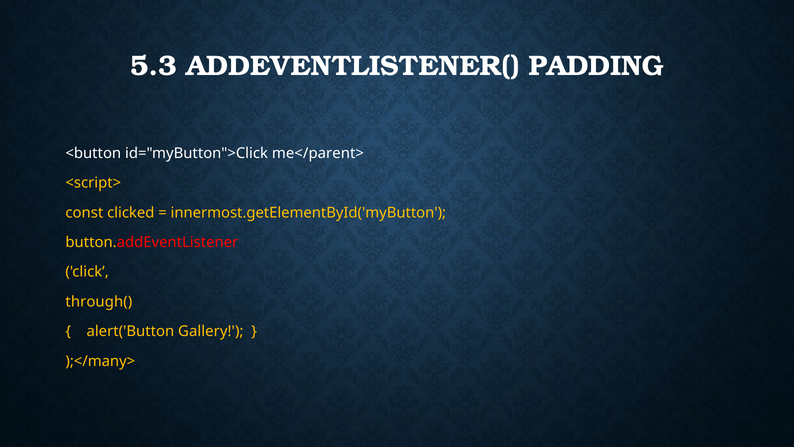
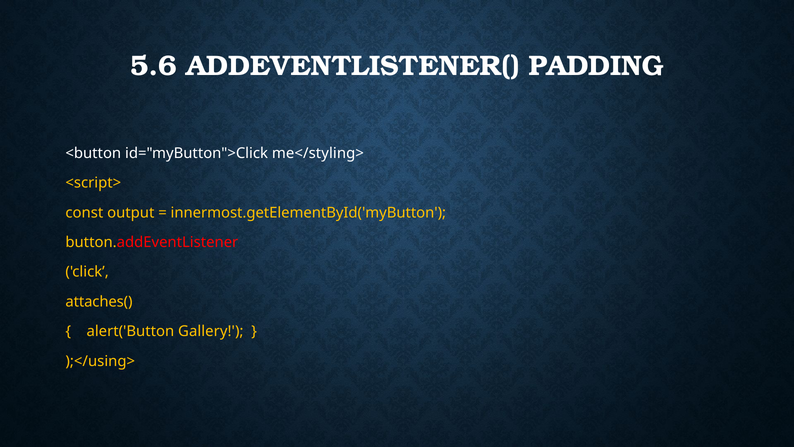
5.3: 5.3 -> 5.6 (153, 66)
me</parent>: me</parent> -> me</styling> (318, 153)
clicked: clicked -> output (131, 212)
through(: through( -> attaches( (99, 302)
);</many>: );</many> -> );</using> (100, 361)
